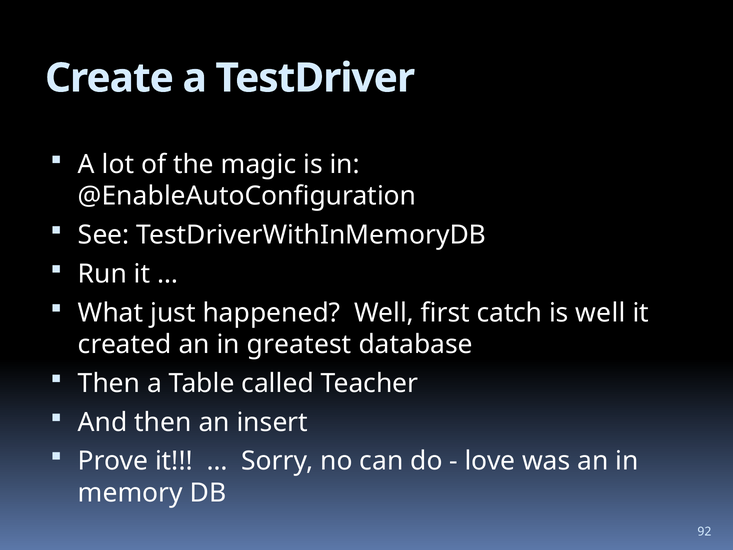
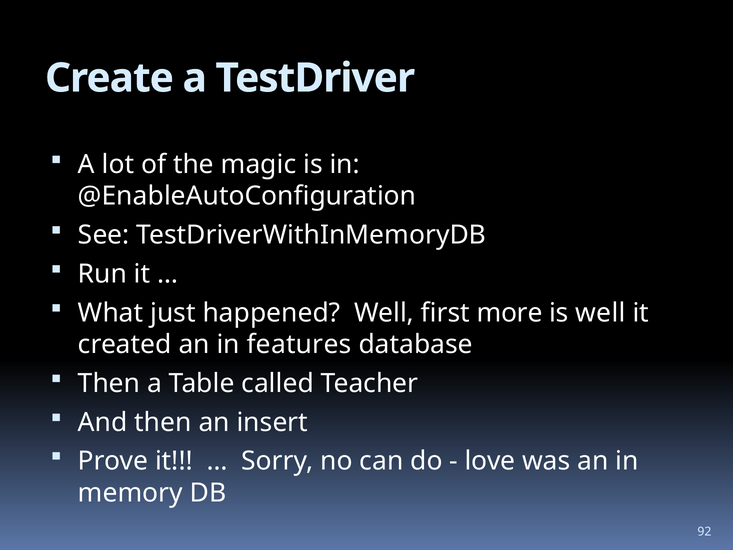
catch: catch -> more (510, 313)
greatest: greatest -> features (299, 344)
